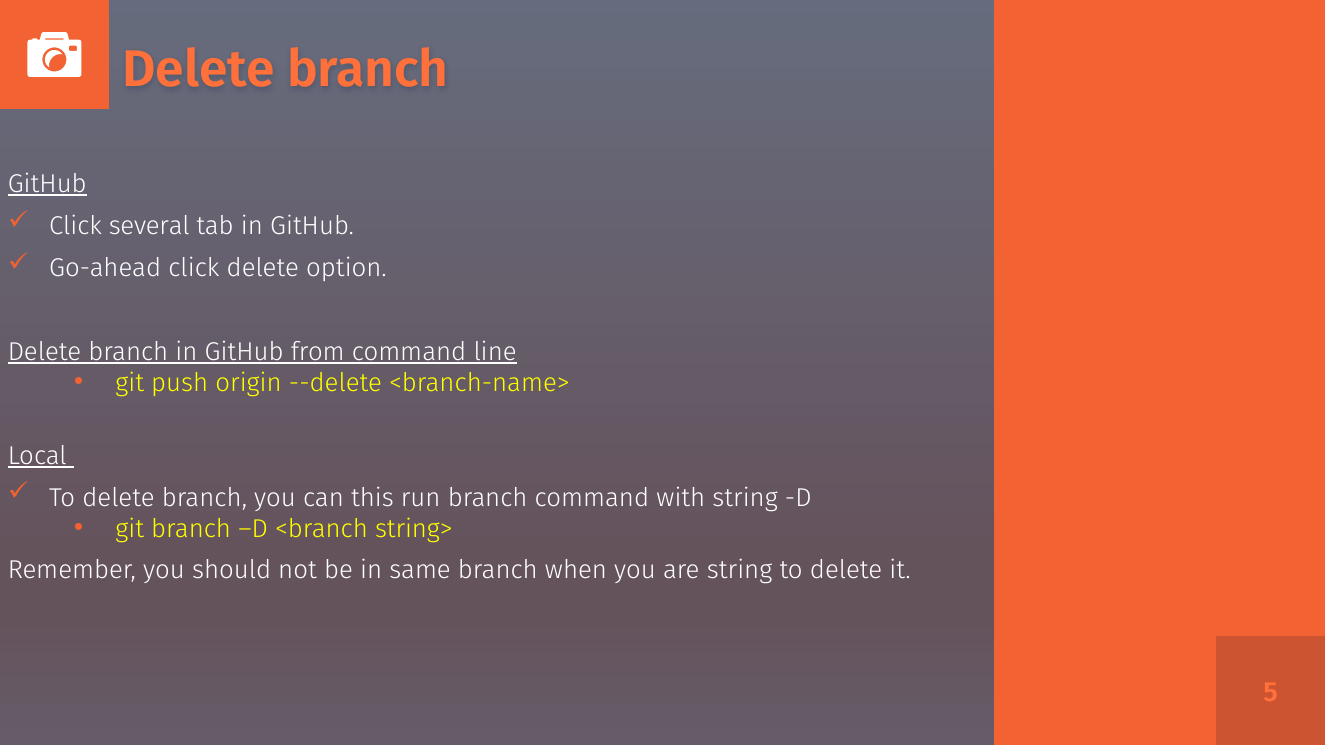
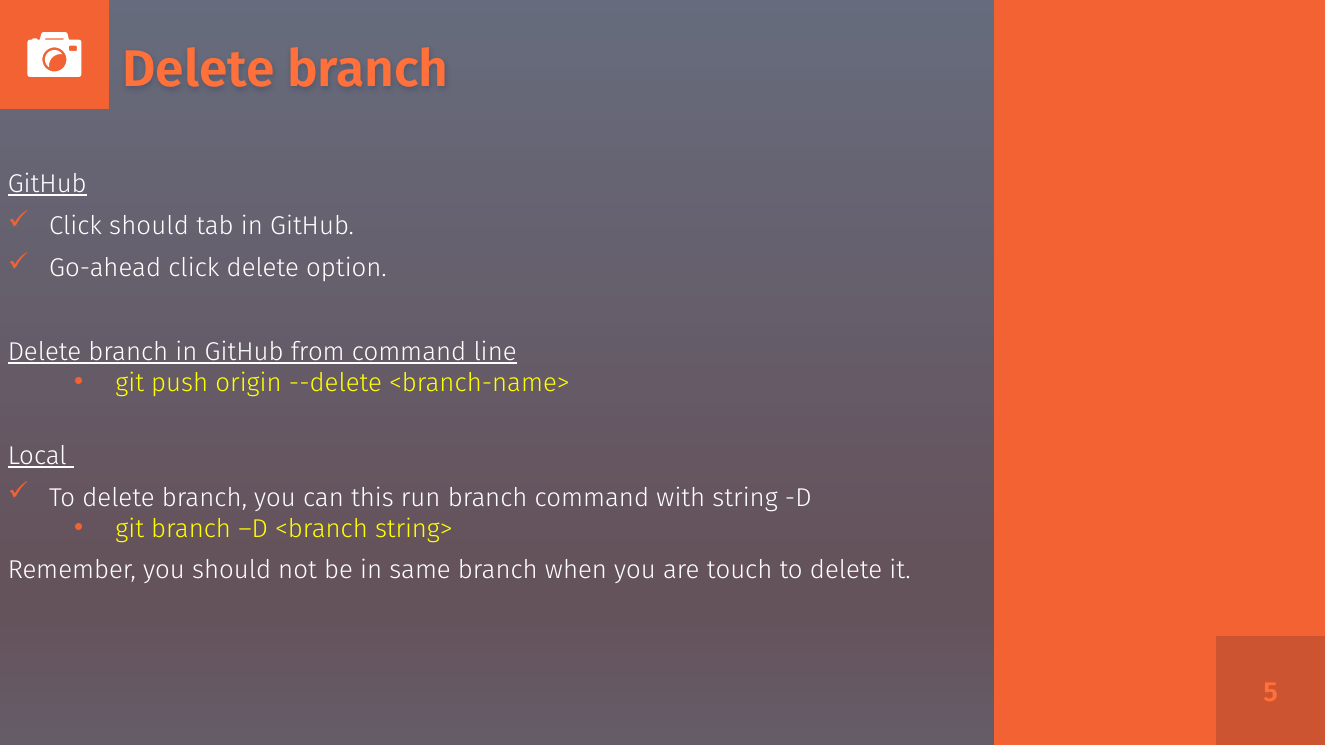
Click several: several -> should (149, 226)
are string: string -> touch (740, 571)
